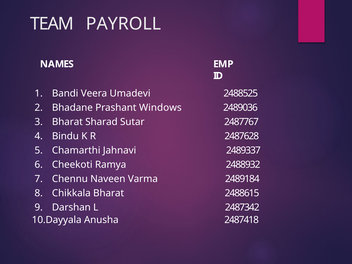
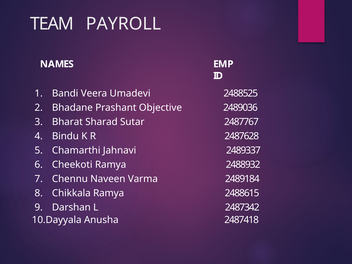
Windows: Windows -> Objective (160, 108)
Chikkala Bharat: Bharat -> Ramya (109, 193)
